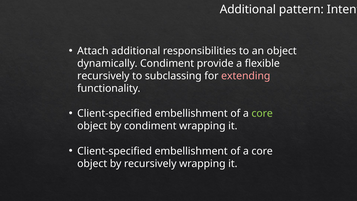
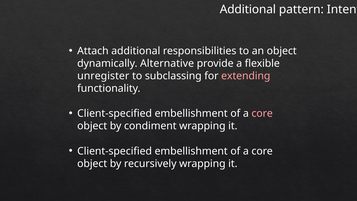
dynamically Condiment: Condiment -> Alternative (167, 63)
recursively: recursively -> unregister (103, 76)
core colour: light green -> pink (262, 113)
